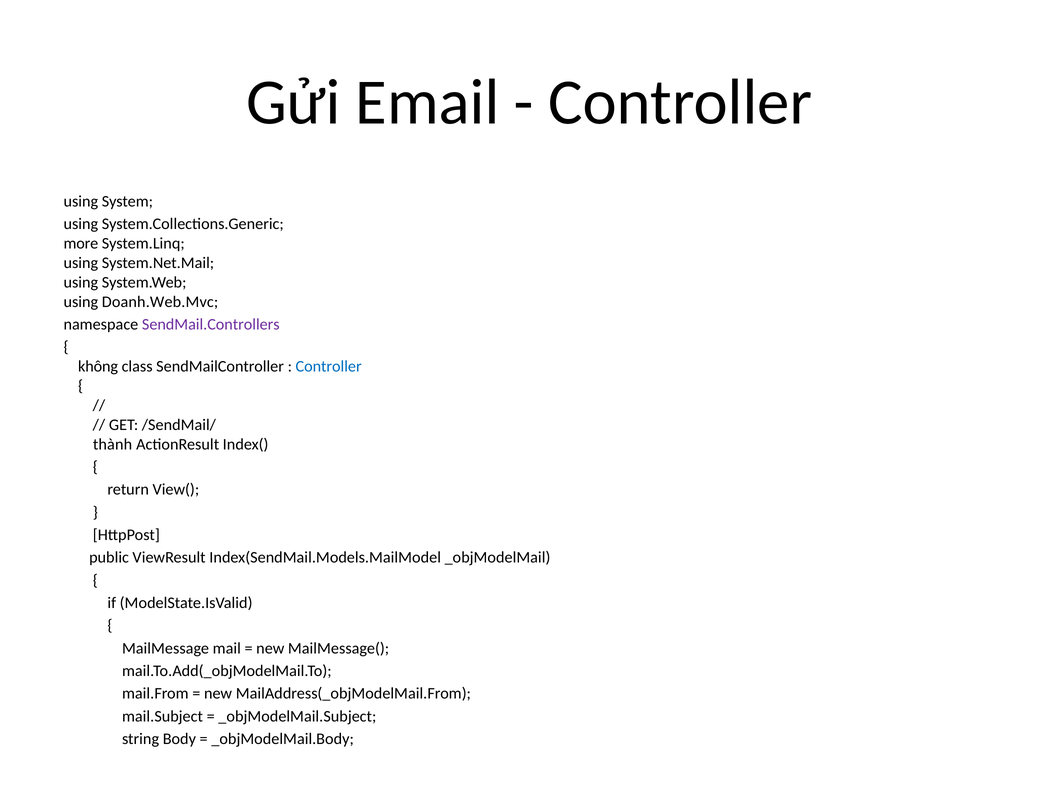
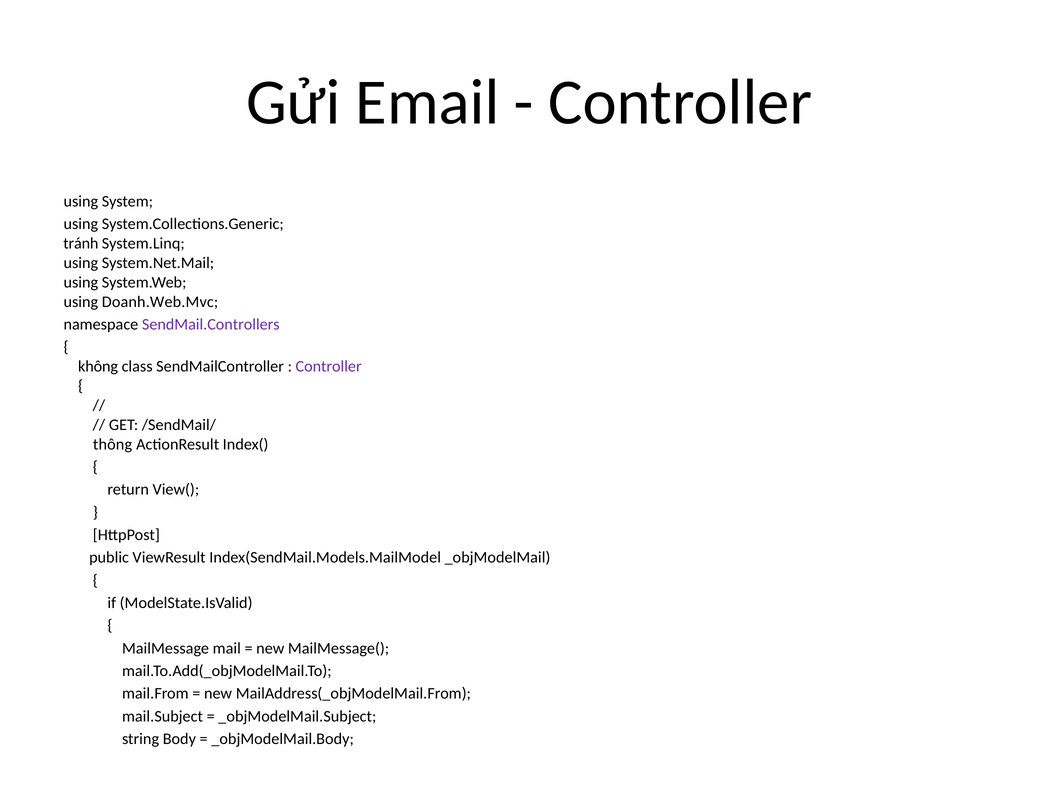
more: more -> tránh (81, 244)
Controller colour: blue -> purple (329, 367)
thành: thành -> thông (113, 444)
